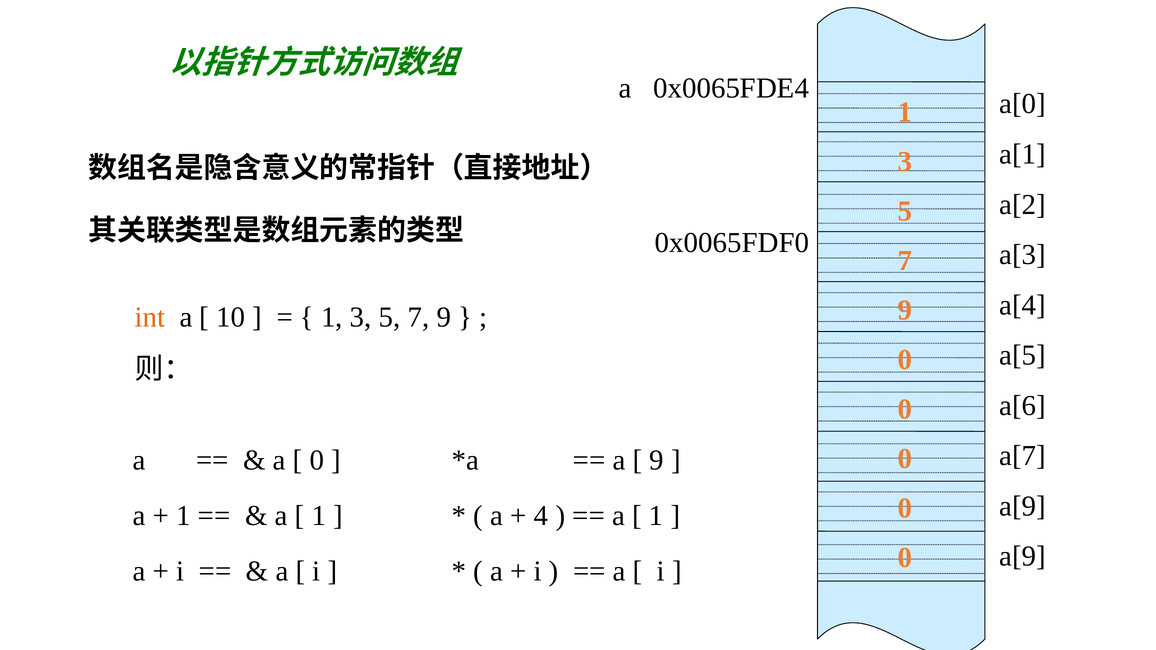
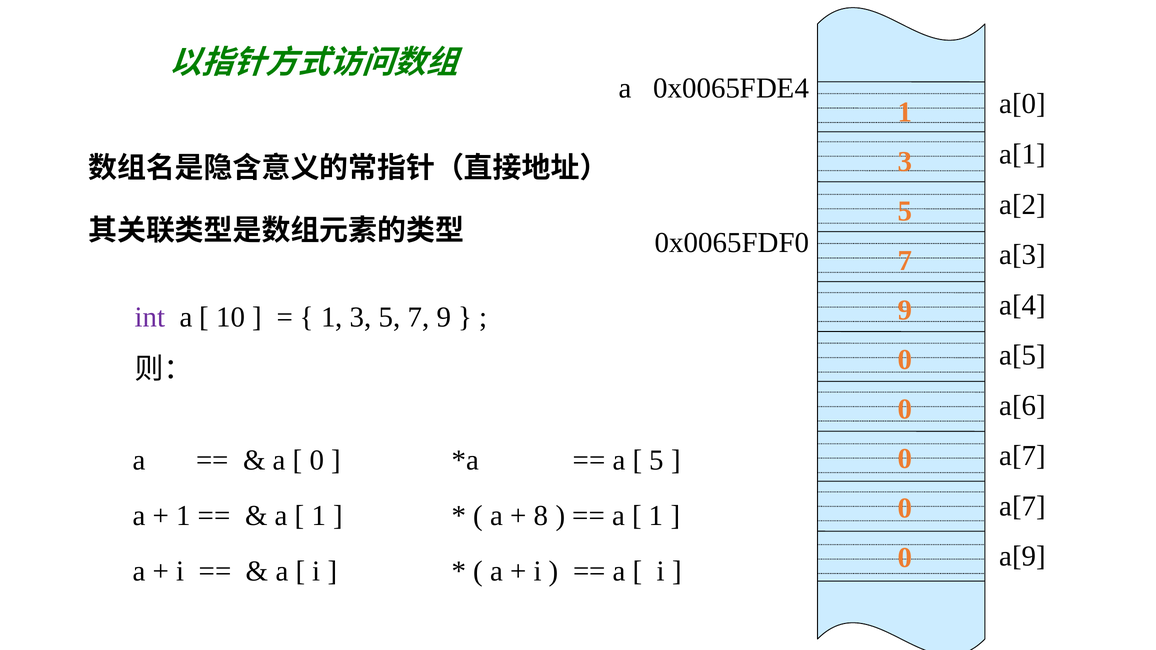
int colour: orange -> purple (150, 317)
9: 9 -> 5 (657, 461)
a[9: a[9 -> a[7 (1023, 506)
4: 4 -> 8 (541, 516)
